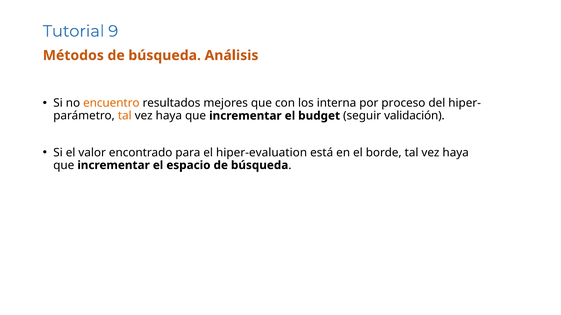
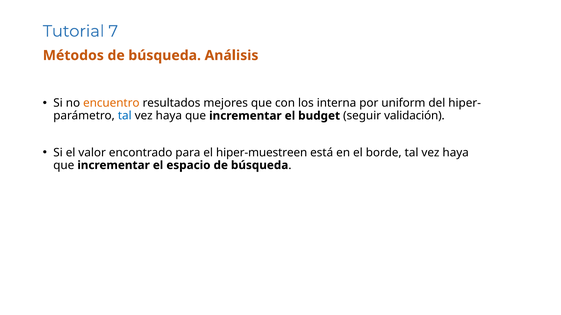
9: 9 -> 7 (113, 31)
proceso: proceso -> uniform (403, 103)
tal colour: orange -> blue (125, 116)
hiper-evaluation: hiper-evaluation -> hiper-muestreen (262, 153)
